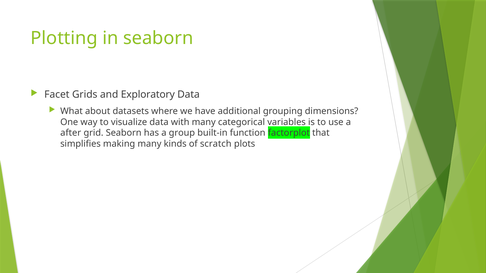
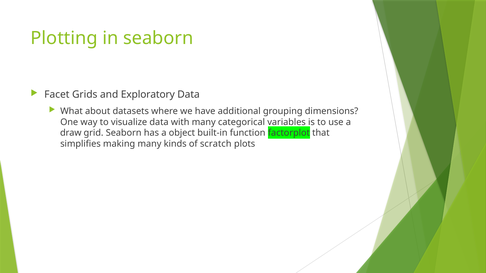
after: after -> draw (71, 133)
group: group -> object (182, 133)
